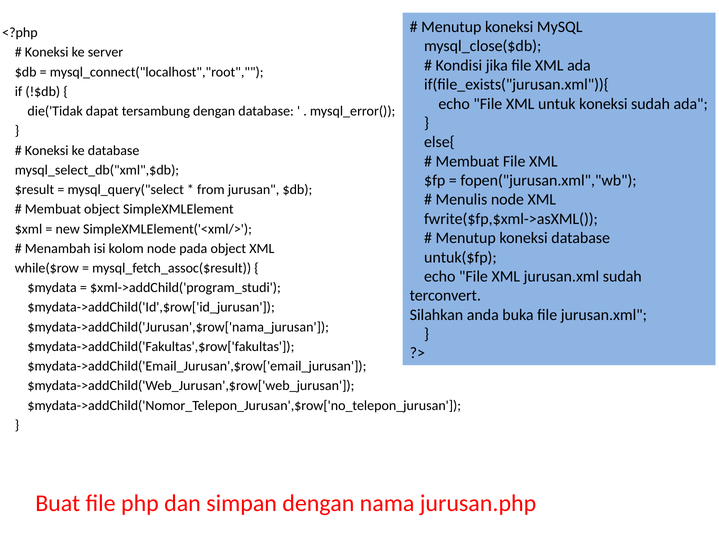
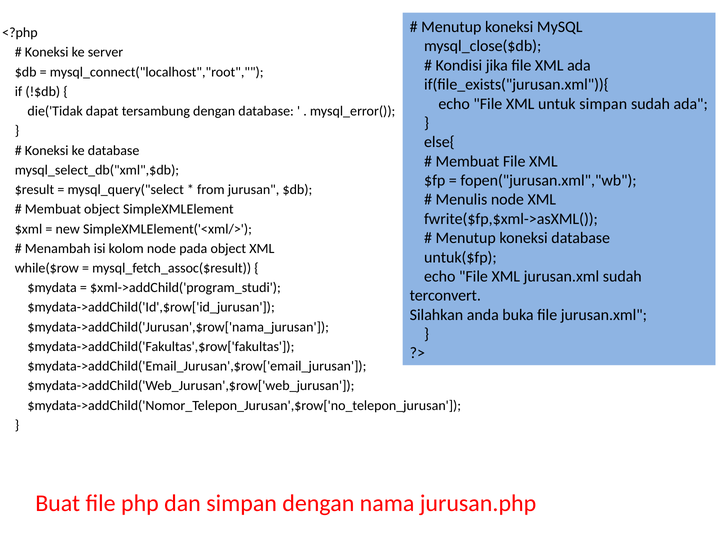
untuk koneksi: koneksi -> simpan (603, 104)
